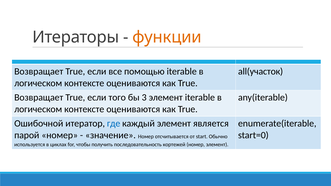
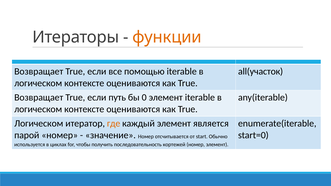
того: того -> путь (117, 98)
3: 3 -> 0 (144, 98)
Ошибочной: Ошибочной -> Логическом (39, 124)
где colour: blue -> orange (114, 124)
